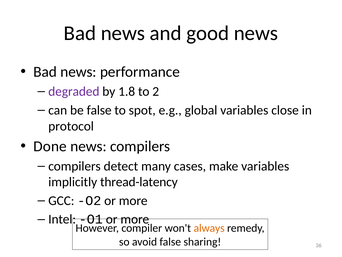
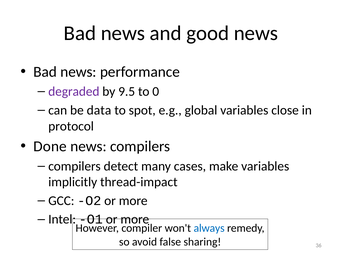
1.8: 1.8 -> 9.5 (127, 91)
2: 2 -> 0 (156, 91)
be false: false -> data (99, 110)
thread-latency: thread-latency -> thread-impact (139, 182)
always colour: orange -> blue (209, 228)
